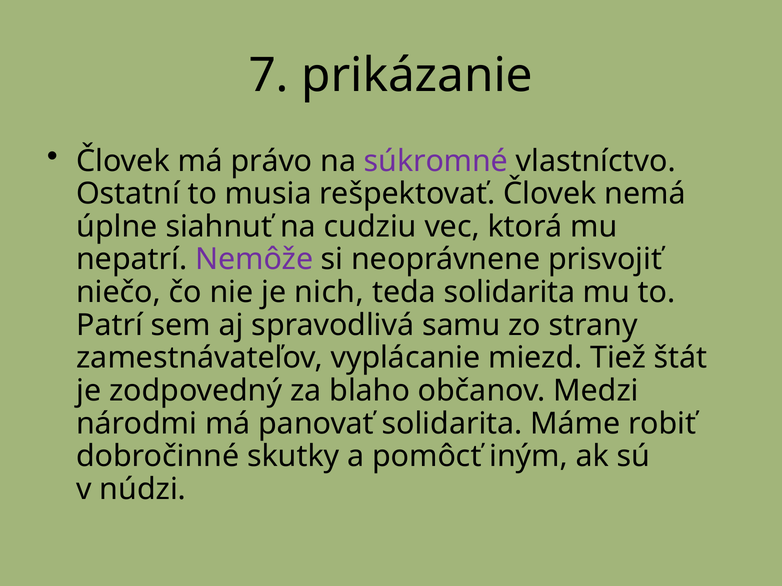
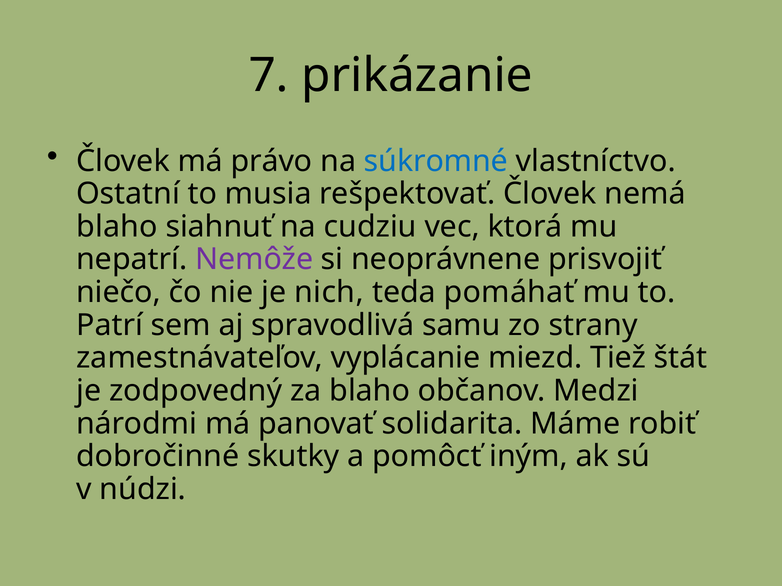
súkromné colour: purple -> blue (436, 161)
úplne: úplne -> blaho (117, 227)
teda solidarita: solidarita -> pomáhať (509, 293)
